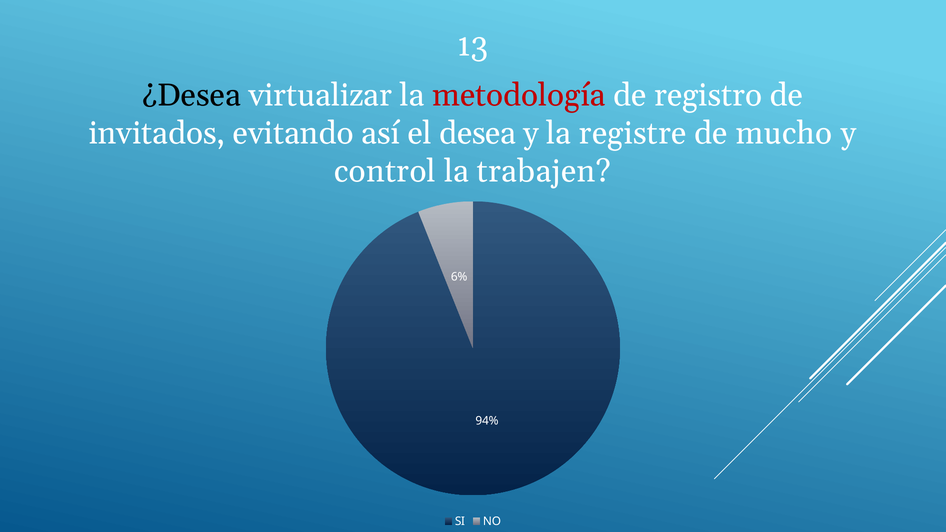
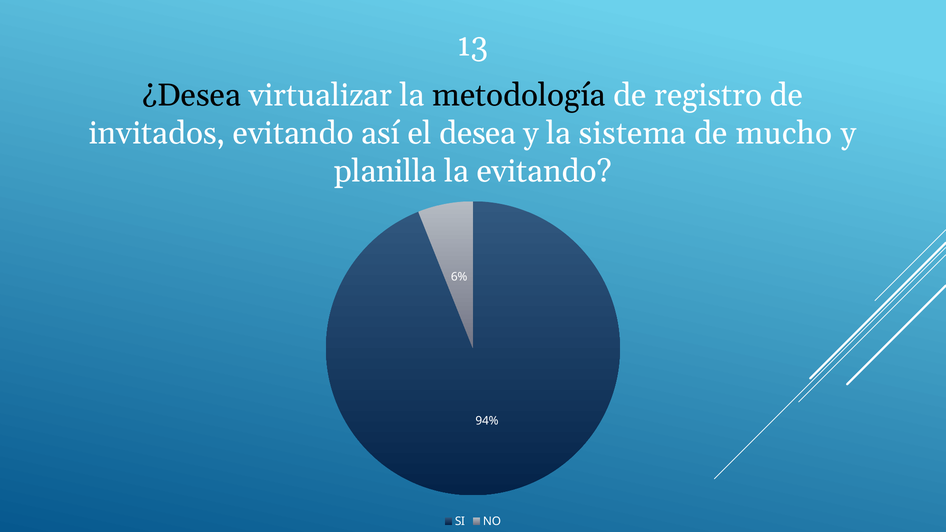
metodología colour: red -> black (519, 95)
registre: registre -> sistema (633, 133)
control: control -> planilla (385, 171)
la trabajen: trabajen -> evitando (544, 171)
